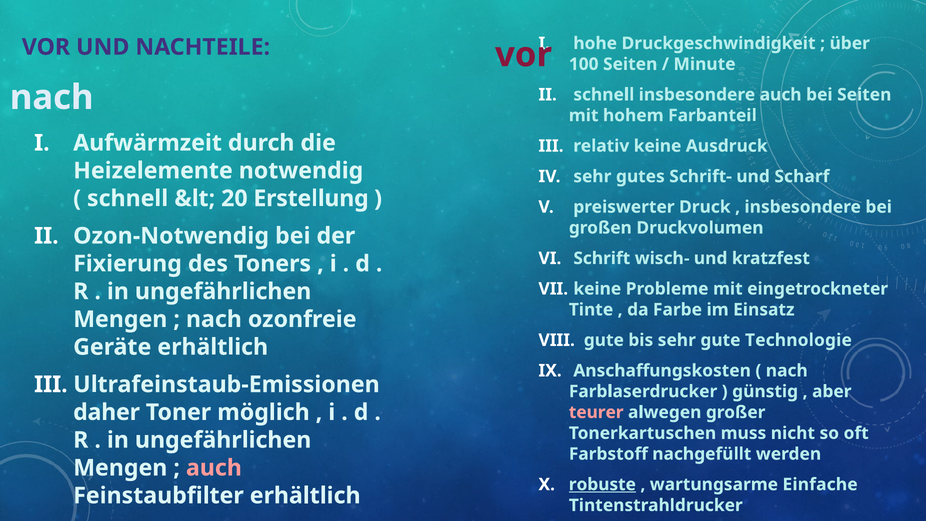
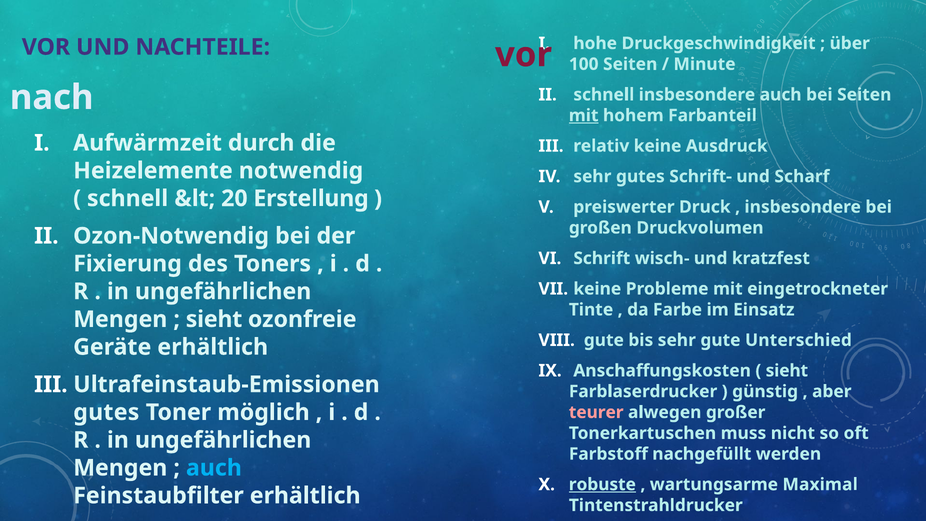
mit underline: none -> present (584, 115)
nach: nach -> sieht (214, 319)
Technologie: Technologie -> Unterschied (798, 340)
nach: nach -> sieht (787, 371)
daher: daher -> gutes (106, 412)
auch colour: pink -> light blue (214, 468)
Einfache: Einfache -> Maximal (820, 484)
